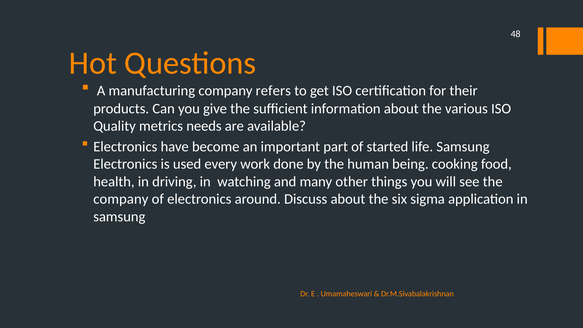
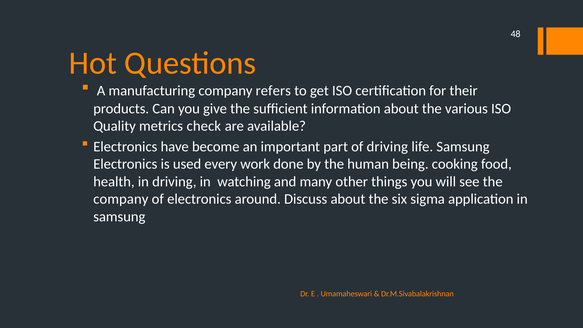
needs: needs -> check (204, 126)
of started: started -> driving (387, 147)
